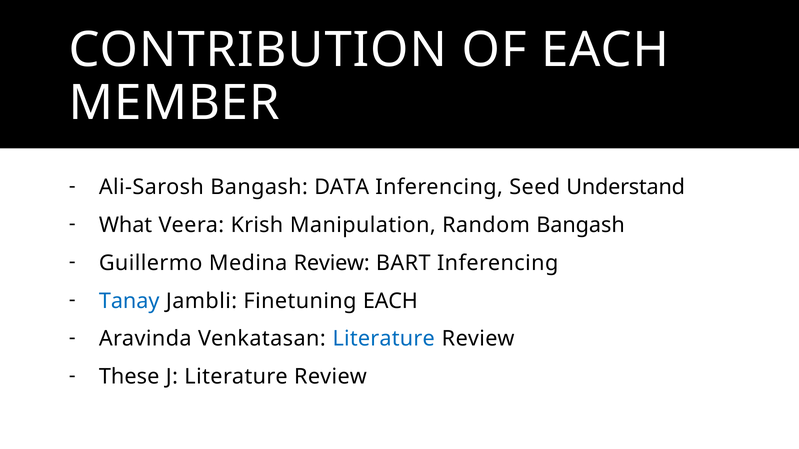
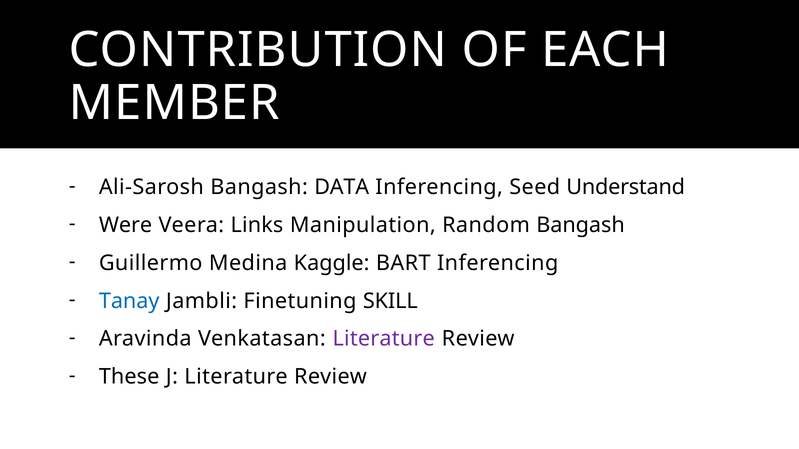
What: What -> Were (126, 225)
Krish: Krish -> Links (257, 225)
Medina Review: Review -> Kaggle (332, 263)
Finetuning EACH: EACH -> SKILL (390, 301)
Literature colour: blue -> purple (384, 339)
